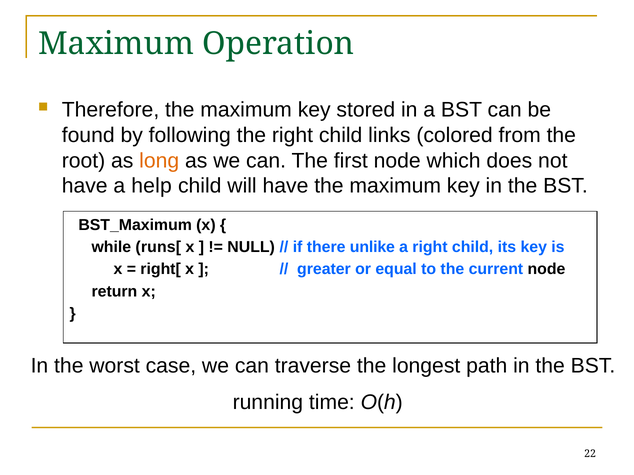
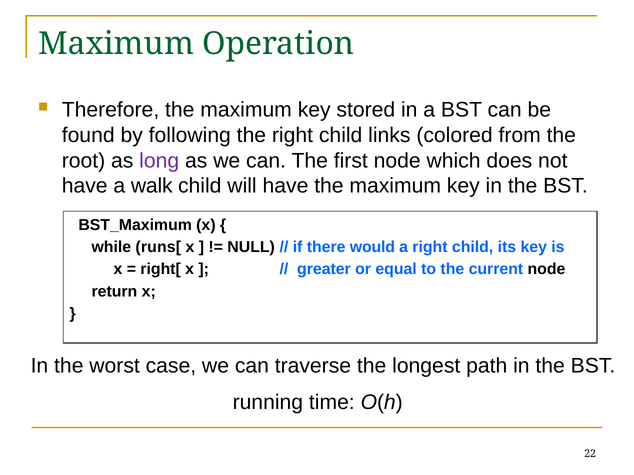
long colour: orange -> purple (159, 161)
help: help -> walk (152, 186)
unlike: unlike -> would (372, 247)
